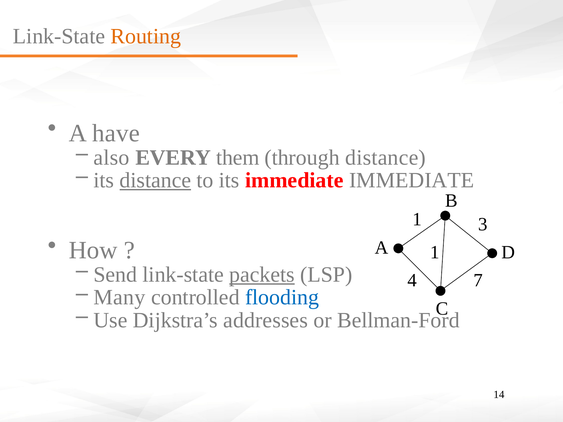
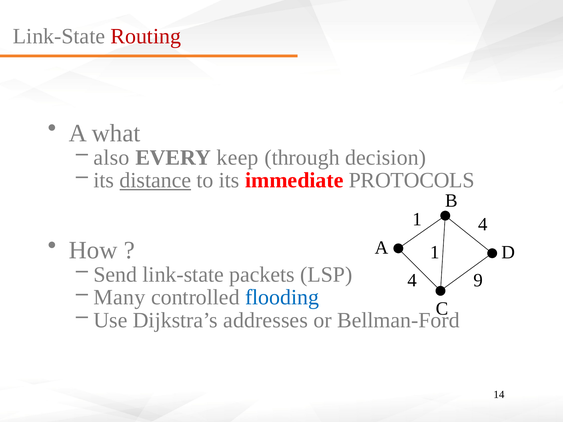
Routing colour: orange -> red (146, 36)
have: have -> what (116, 133)
them: them -> keep (238, 158)
through distance: distance -> decision (386, 158)
immediate IMMEDIATE: IMMEDIATE -> PROTOCOLS (412, 180)
3: 3 -> 4 (483, 224)
packets underline: present -> none (262, 275)
7: 7 -> 9 (478, 281)
